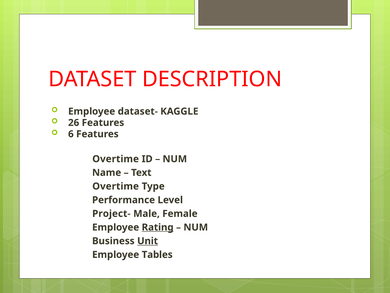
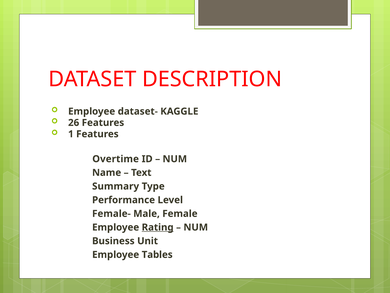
6: 6 -> 1 (71, 134)
Overtime: Overtime -> Summary (116, 186)
Project-: Project- -> Female- (111, 213)
Unit underline: present -> none (148, 241)
